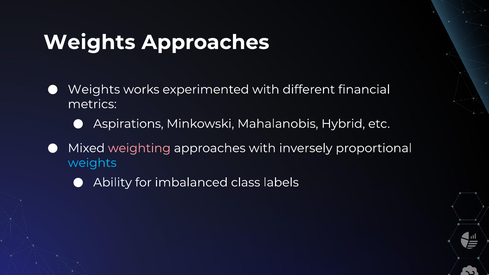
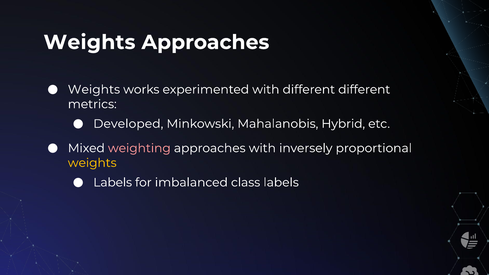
different financial: financial -> different (364, 90)
Aspirations: Aspirations -> Developed (128, 124)
weights colour: light blue -> yellow (92, 163)
Ability: Ability -> Labels (113, 182)
